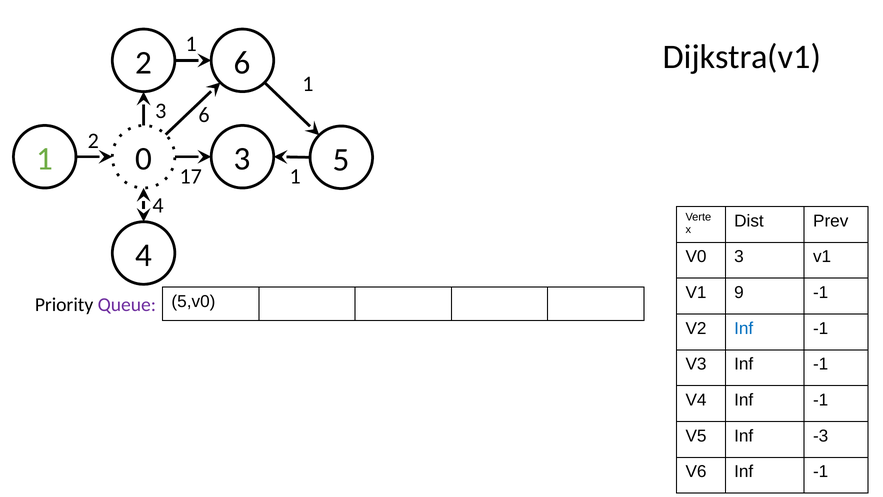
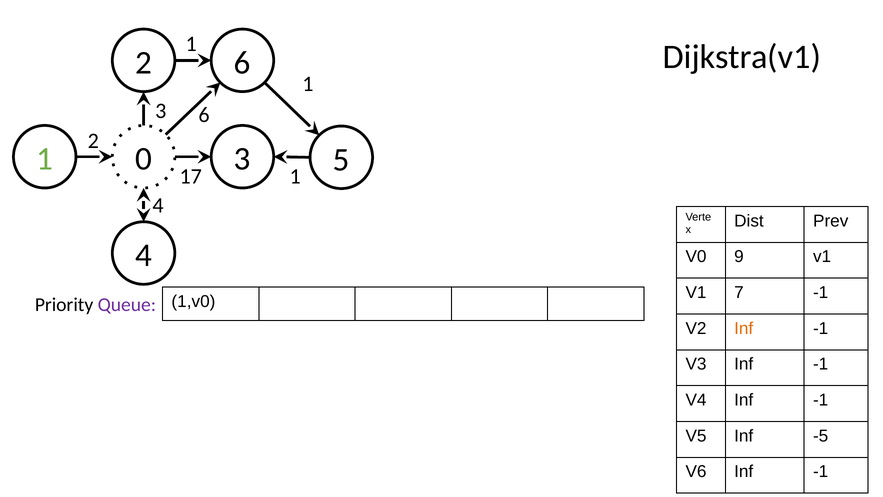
V0 3: 3 -> 9 (739, 257)
9: 9 -> 7 (739, 292)
5,v0: 5,v0 -> 1,v0 (193, 301)
Inf colour: blue -> orange (744, 328)
-3: -3 -> -5 (821, 436)
